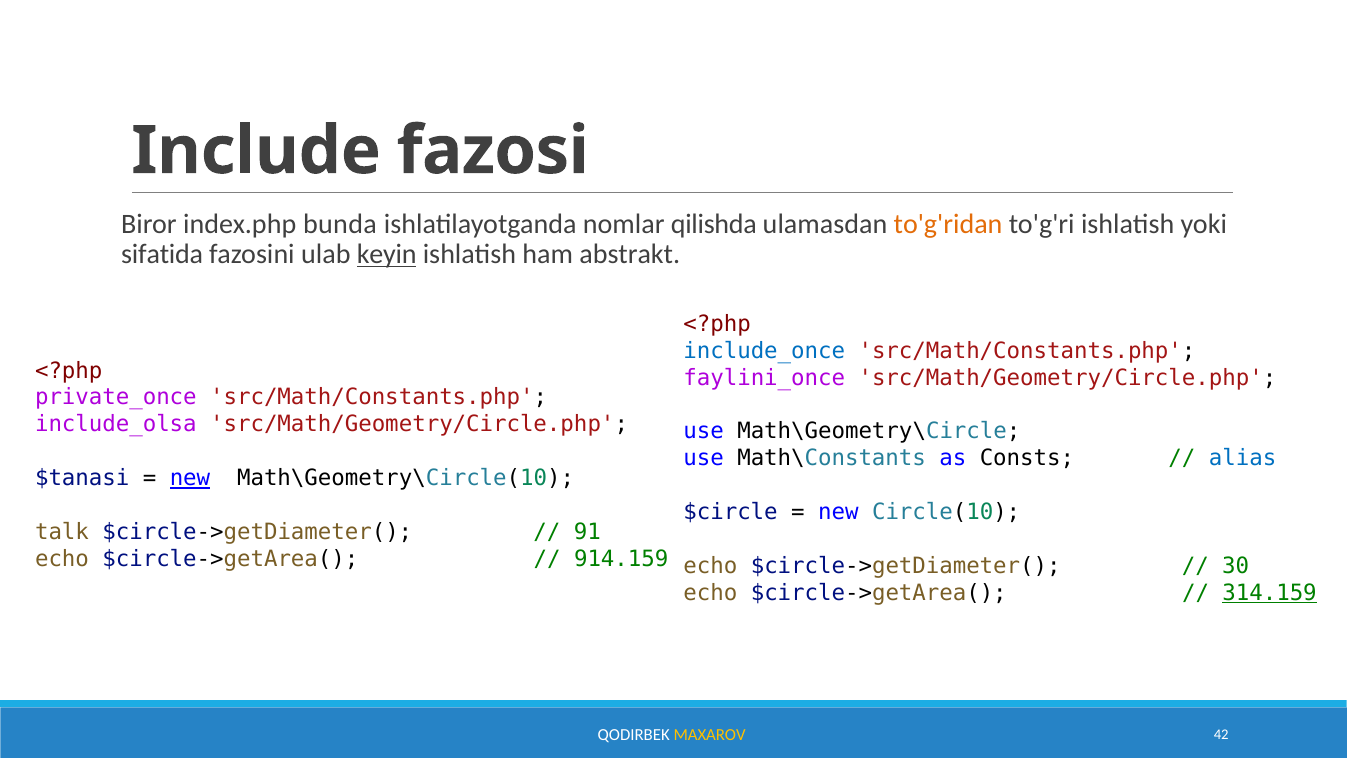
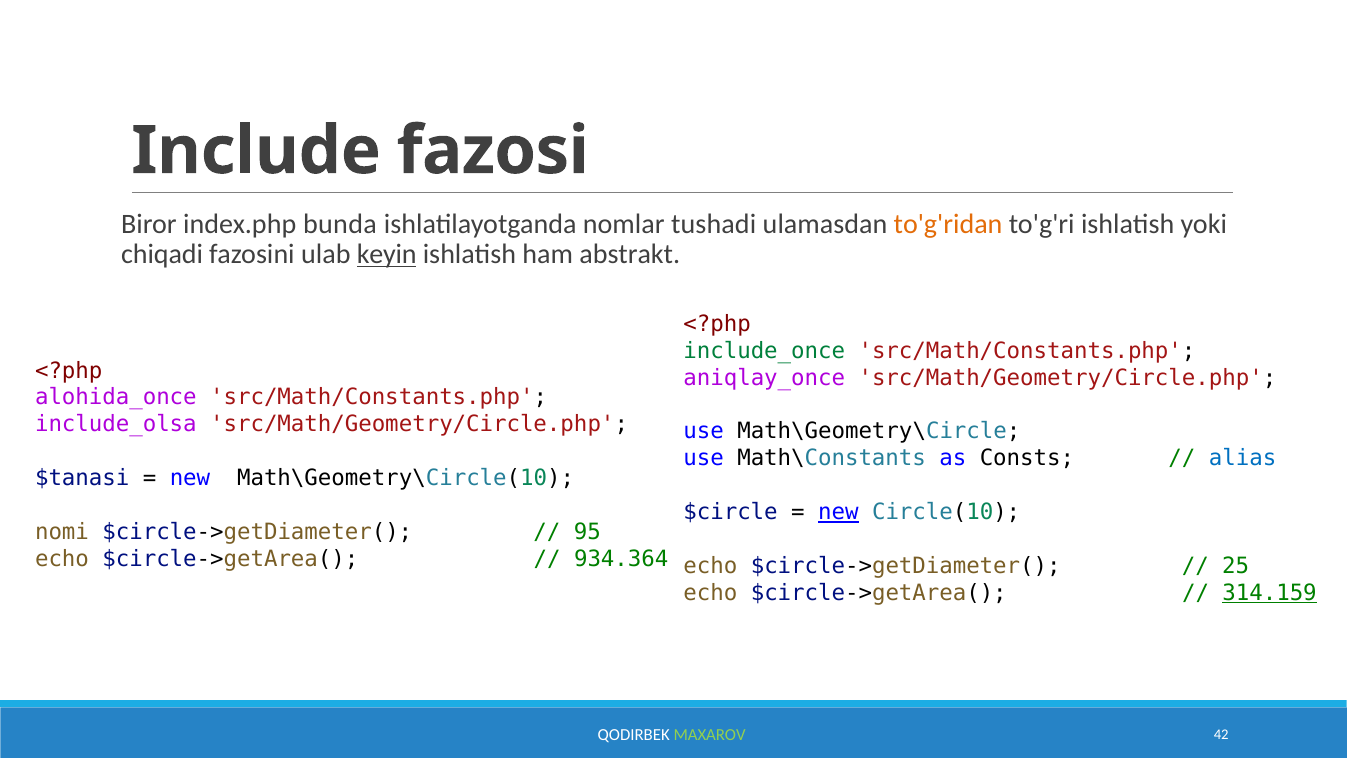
qilishda: qilishda -> tushadi (714, 224)
sifatida: sifatida -> chiqadi (162, 254)
include_once colour: blue -> green (764, 351)
faylini_once: faylini_once -> aniqlay_once (764, 377)
private_once: private_once -> alohida_once (116, 397)
new underline: present -> none (190, 478)
new underline: none -> present (838, 512)
talk: talk -> nomi (62, 532)
91: 91 -> 95 (587, 532)
914.159: 914.159 -> 934.364 (621, 559)
30: 30 -> 25 (1236, 566)
MAXAROV colour: yellow -> light green (710, 735)
